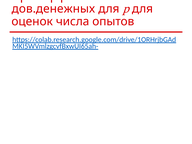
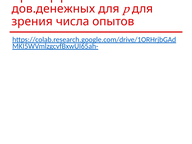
оценок: оценок -> зрения (32, 21)
